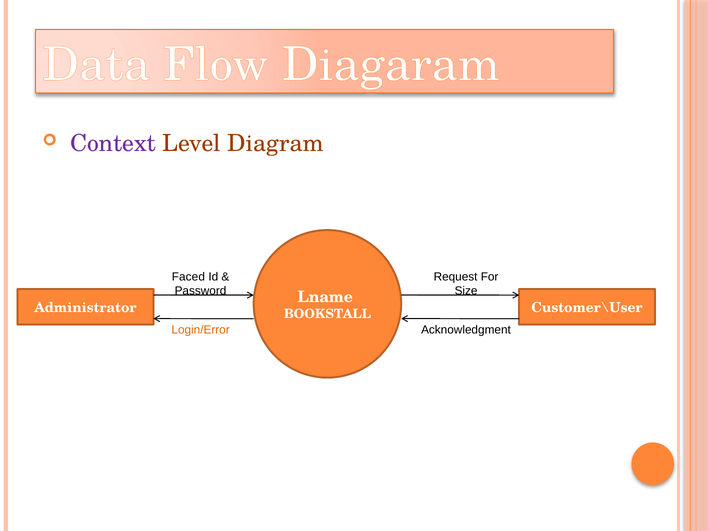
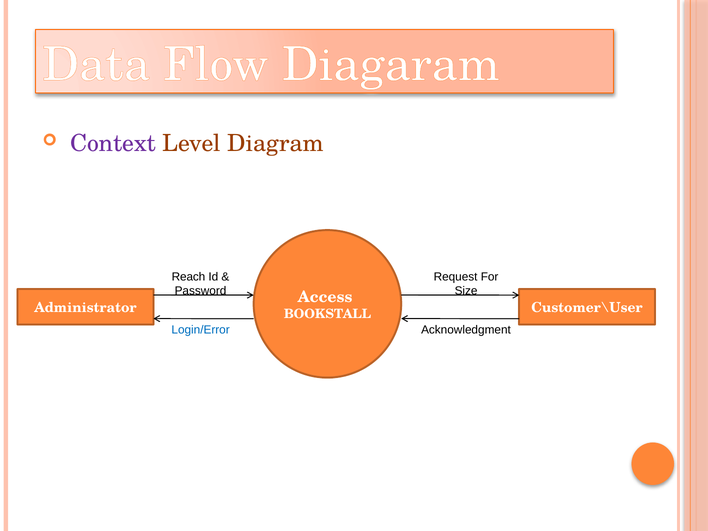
Faced: Faced -> Reach (188, 277)
Lname: Lname -> Access (325, 297)
Login/Error colour: orange -> blue (201, 330)
